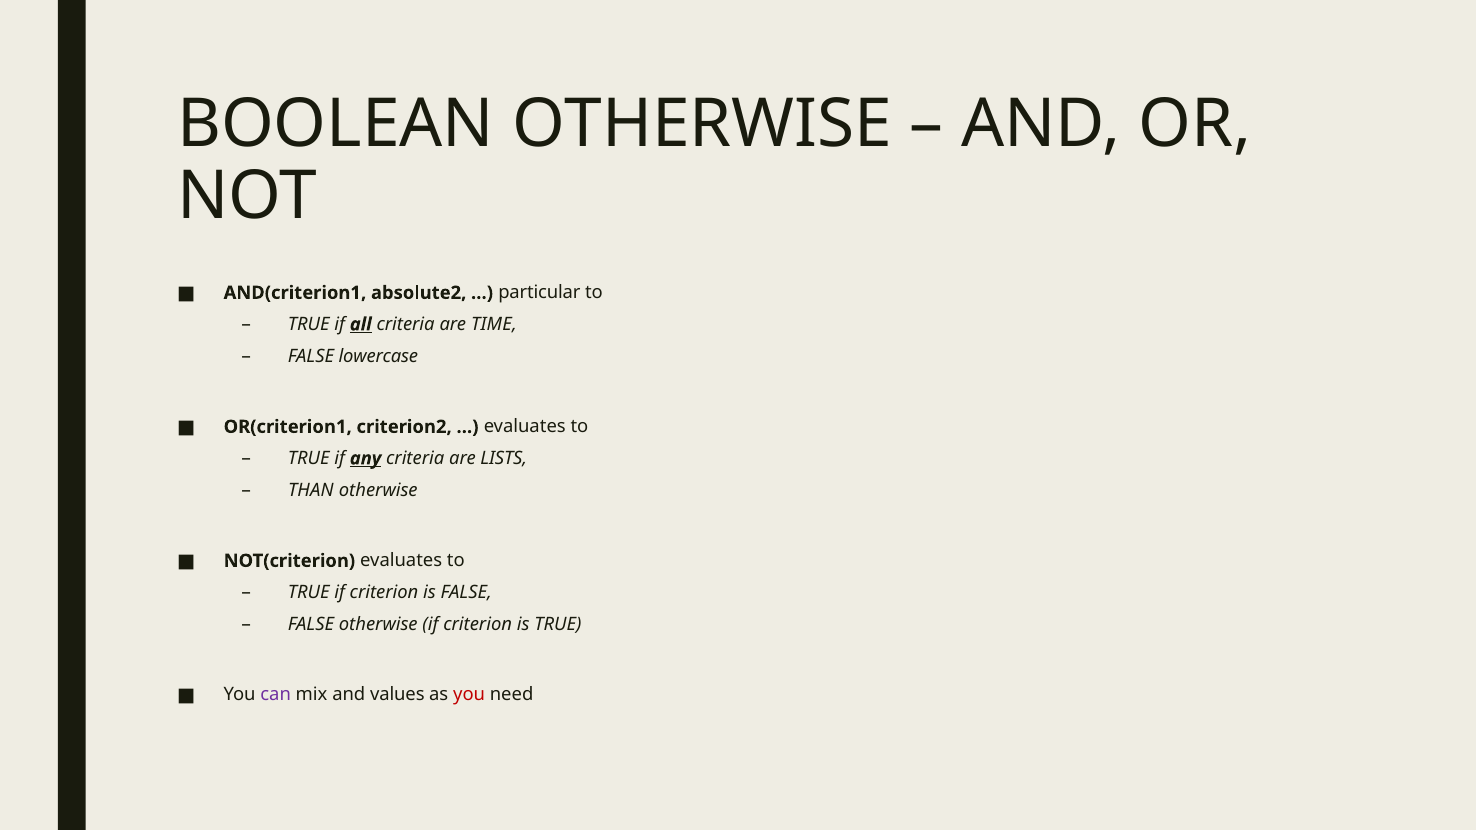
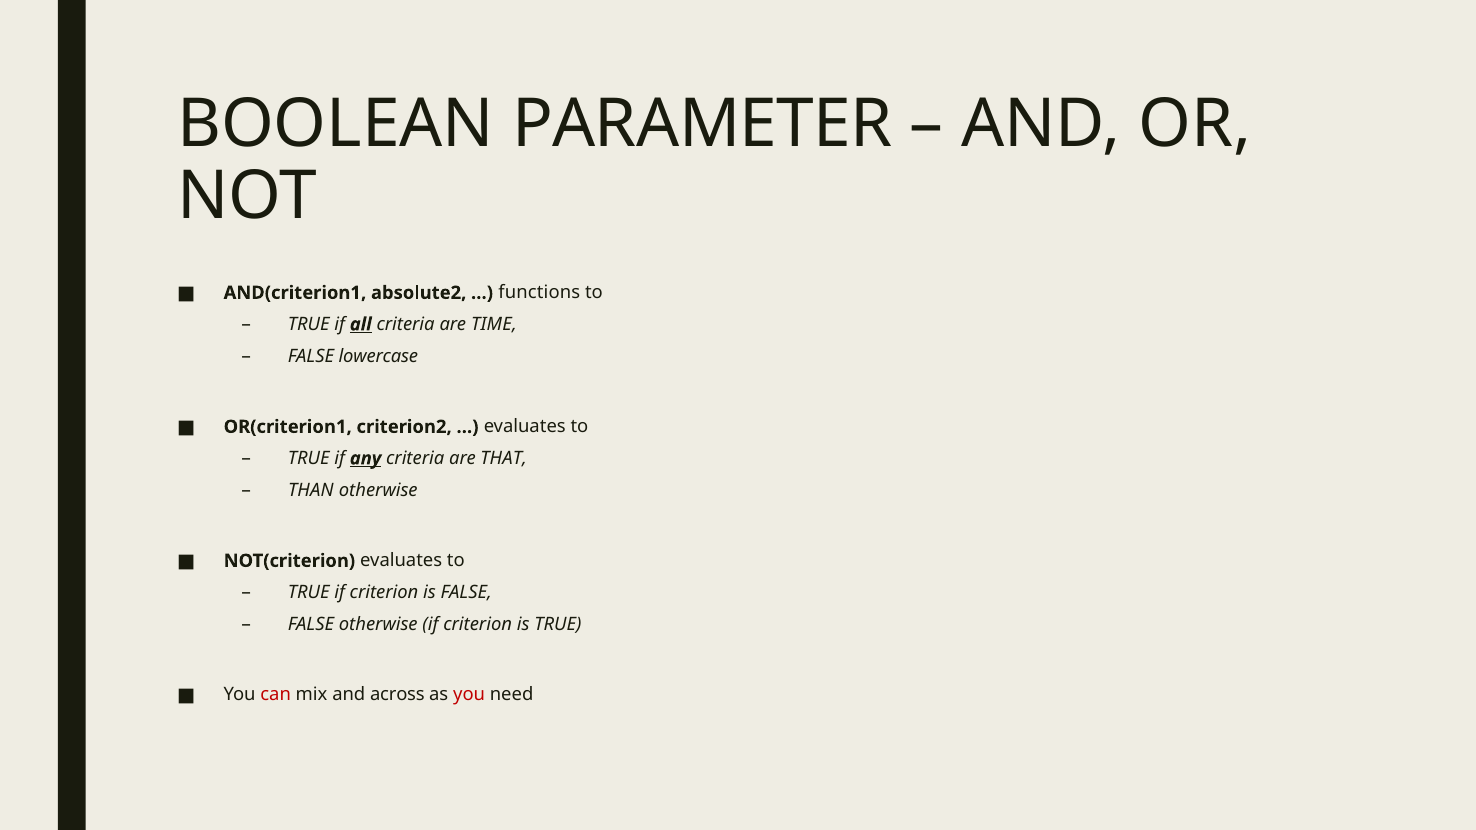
BOOLEAN OTHERWISE: OTHERWISE -> PARAMETER (702, 124)
particular: particular -> functions (539, 293)
LISTS: LISTS -> THAT (504, 459)
can colour: purple -> red (276, 695)
values: values -> across (397, 695)
